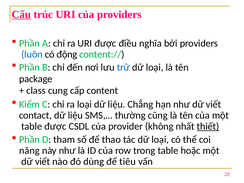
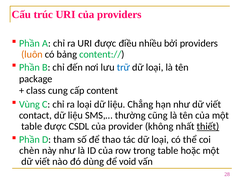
Cấu underline: present -> none (21, 14)
nghĩa: nghĩa -> nhiều (150, 43)
luôn colour: blue -> orange (32, 54)
động: động -> bảng (67, 54)
Kiểm: Kiểm -> Vùng (29, 104)
năng: năng -> chèn (29, 151)
tiêu: tiêu -> void (128, 162)
